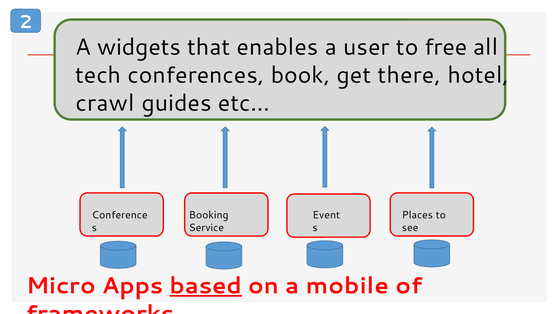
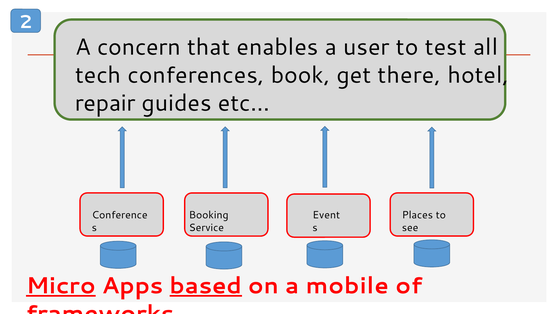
widgets: widgets -> concern (139, 47)
free: free -> test (446, 47)
crawl: crawl -> repair (105, 103)
Micro underline: none -> present (61, 286)
